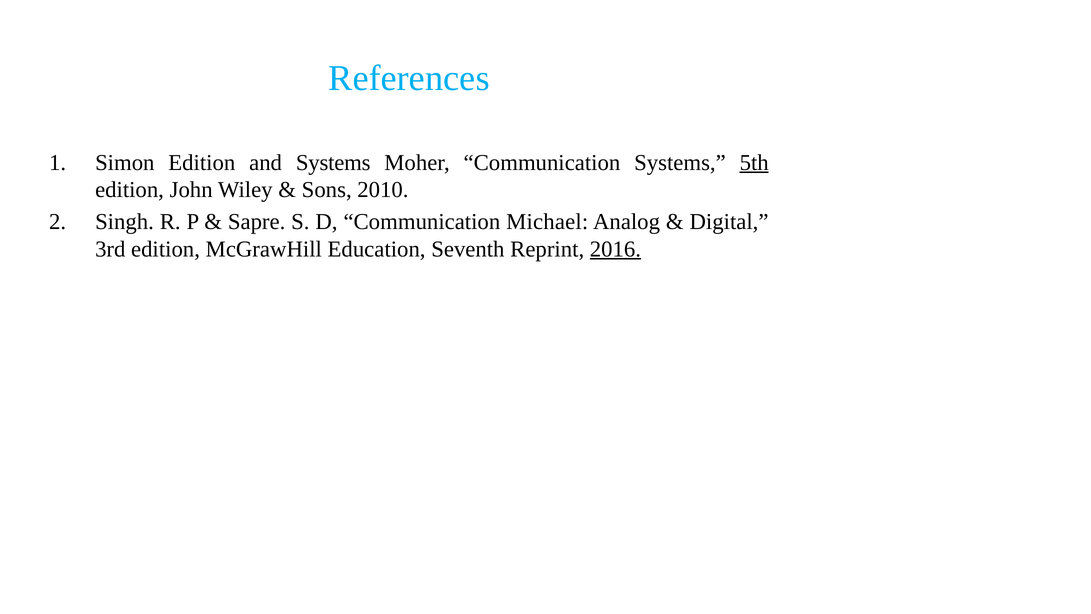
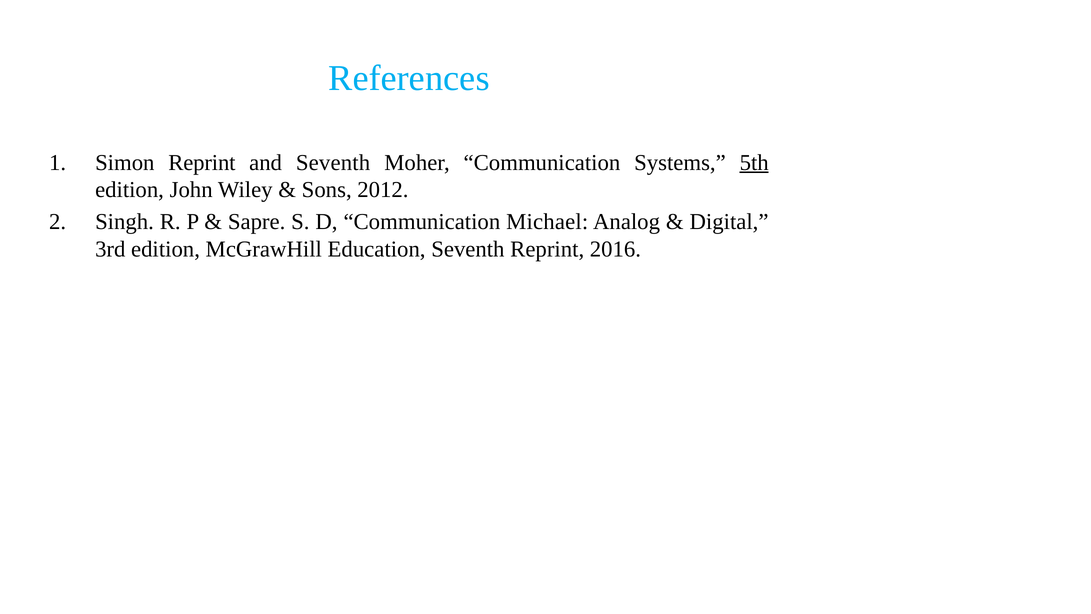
Simon Edition: Edition -> Reprint (202, 163)
and Systems: Systems -> Seventh (333, 163)
2010: 2010 -> 2012 (383, 190)
2016 underline: present -> none (615, 249)
